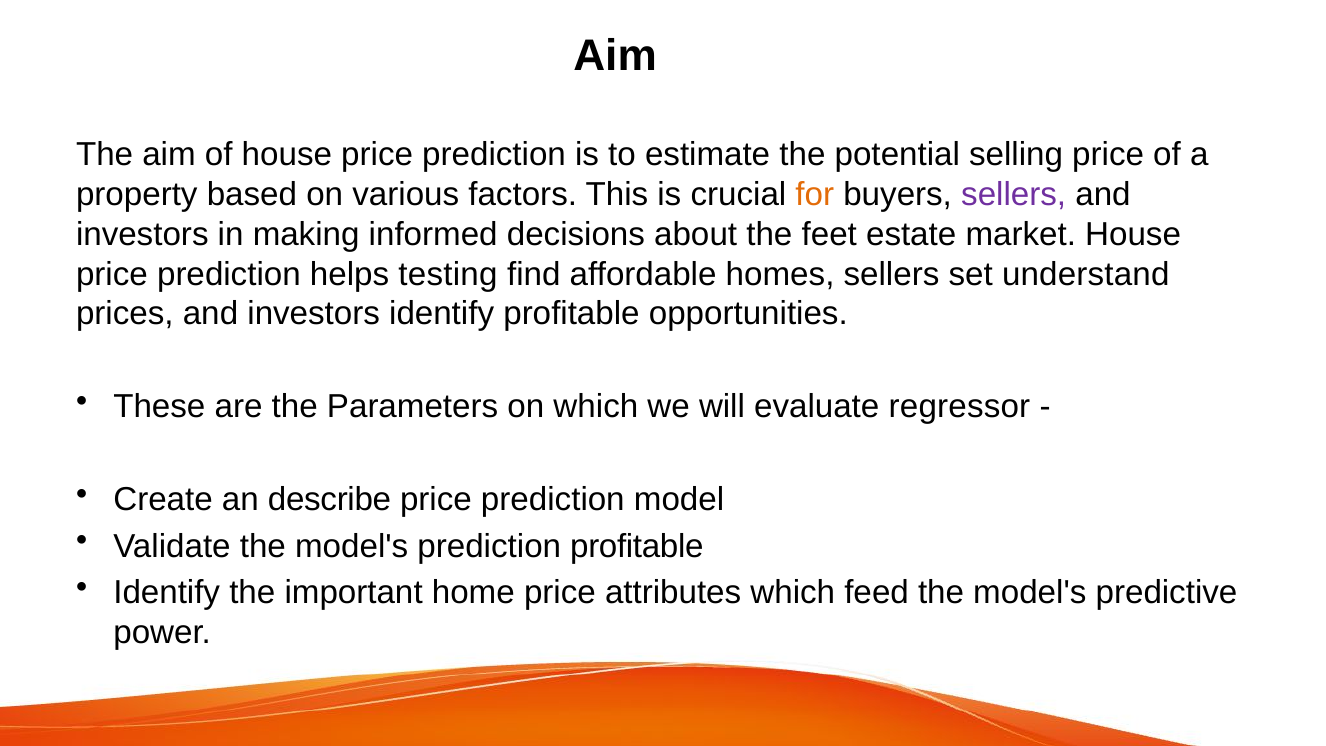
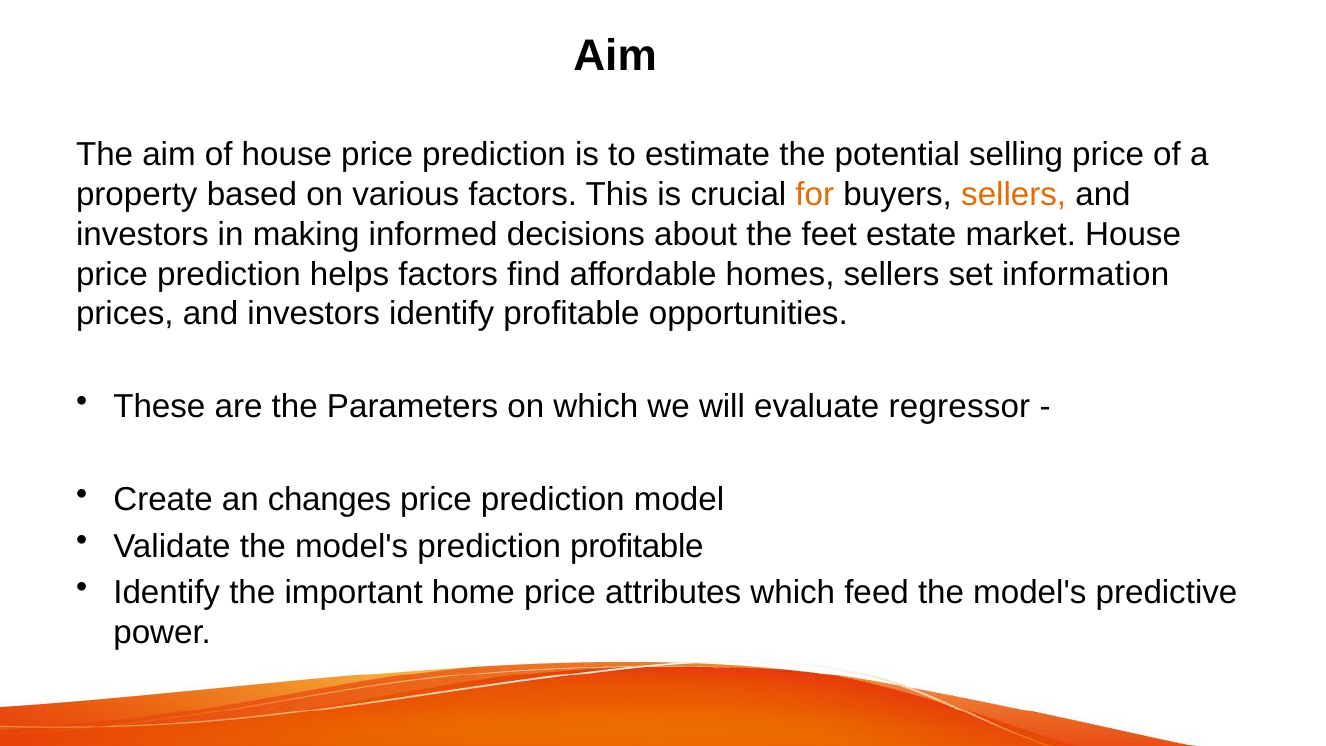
sellers colour: purple -> orange (1014, 195)
helps testing: testing -> factors (448, 274)
understand: understand -> information (1086, 274)
describe: describe -> changes (330, 500)
